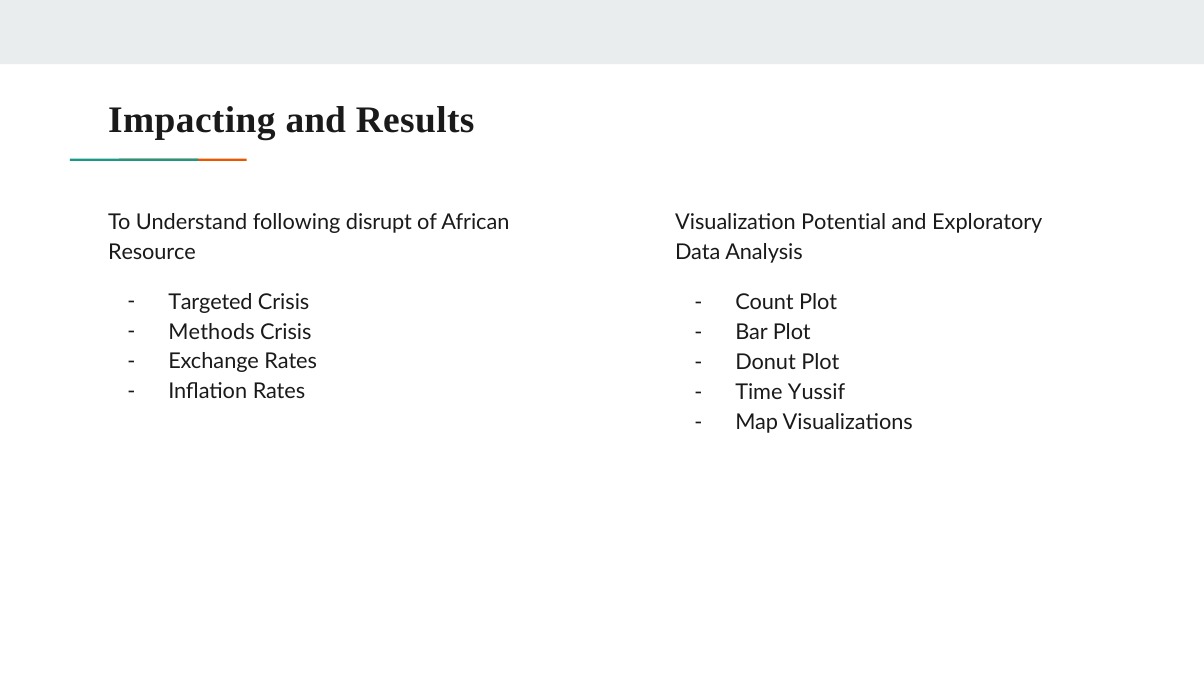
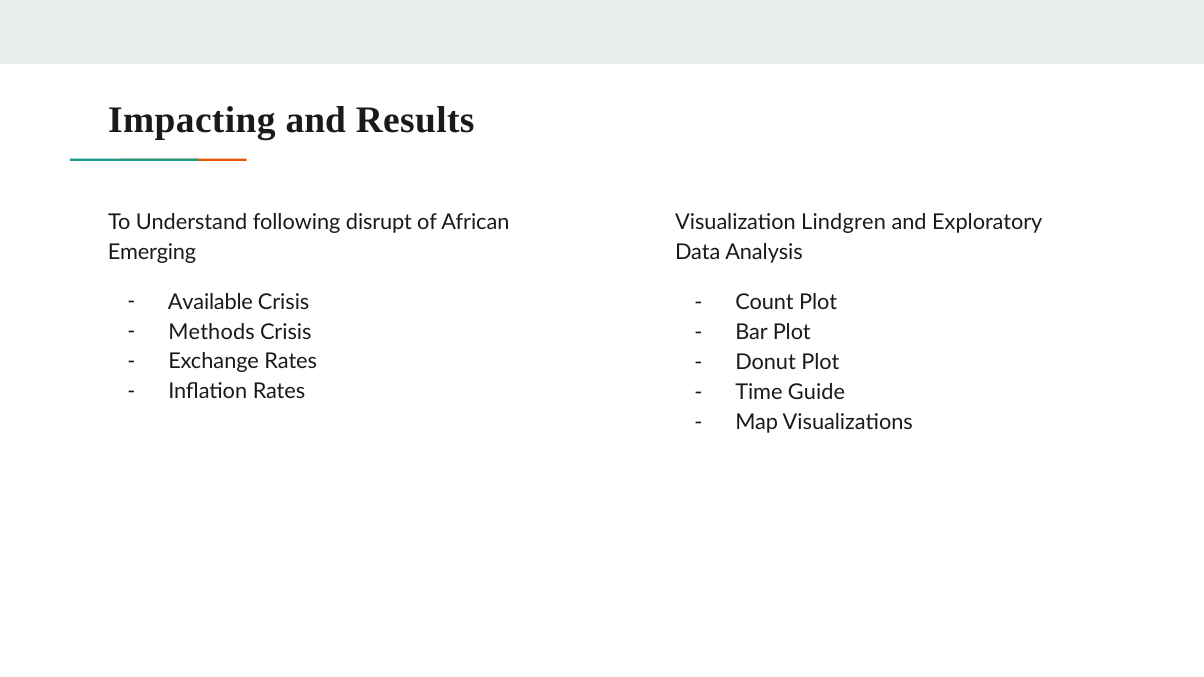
Potential: Potential -> Lindgren (844, 222)
Resource: Resource -> Emerging (152, 252)
Targeted: Targeted -> Available (210, 302)
Yussif: Yussif -> Guide (817, 393)
